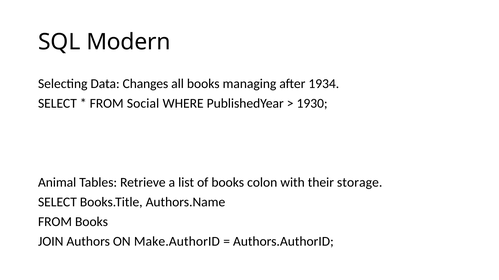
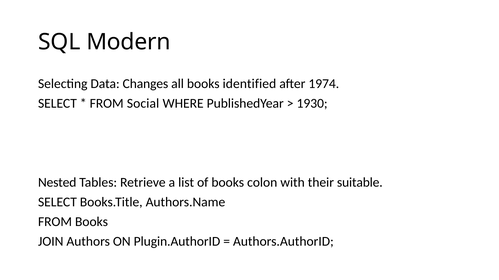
managing: managing -> identified (249, 84)
1934: 1934 -> 1974 (324, 84)
Animal: Animal -> Nested (57, 183)
storage: storage -> suitable (360, 183)
Make.AuthorID: Make.AuthorID -> Plugin.AuthorID (177, 242)
